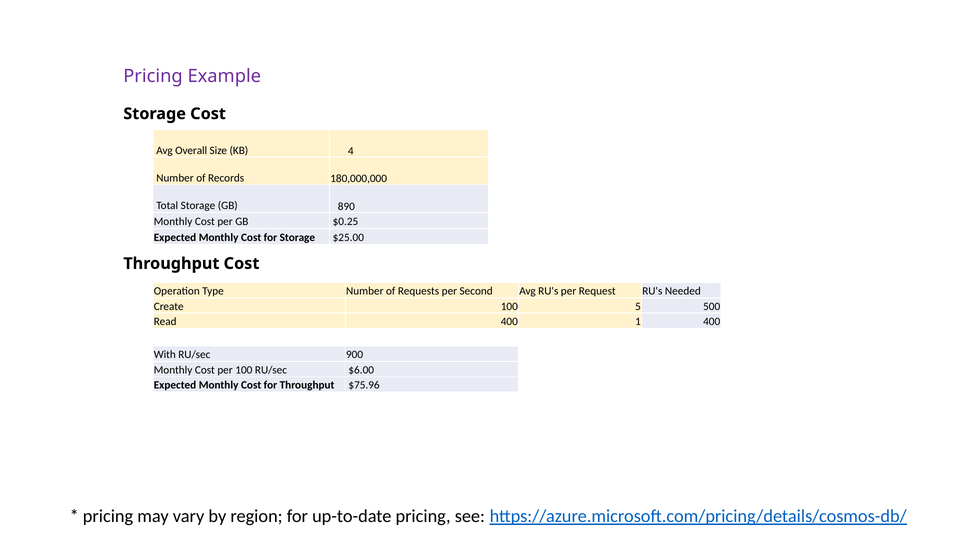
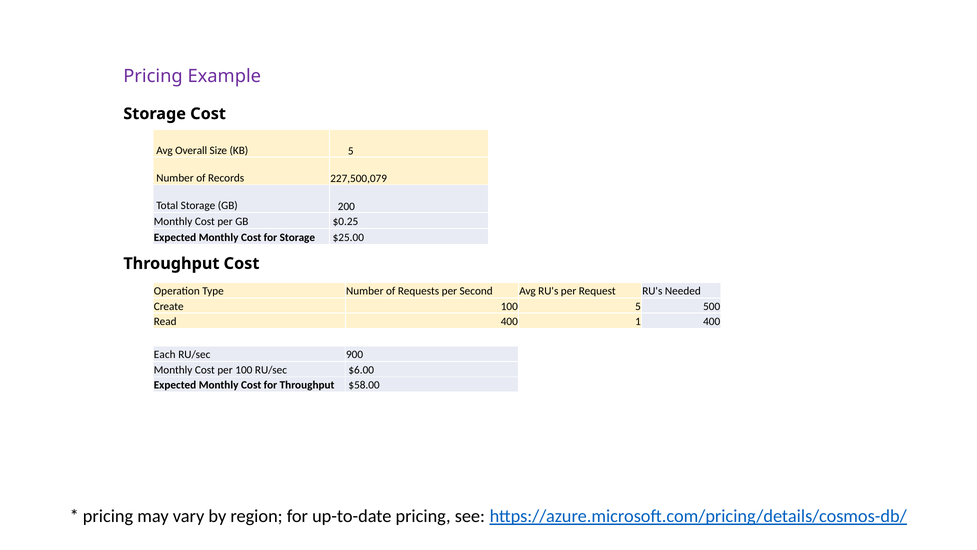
KB 4: 4 -> 5 (351, 151)
180,000,000: 180,000,000 -> 227,500,079 (359, 179)
890: 890 -> 200 (346, 206)
With: With -> Each (165, 354)
$75.96: $75.96 -> $58.00 (364, 385)
